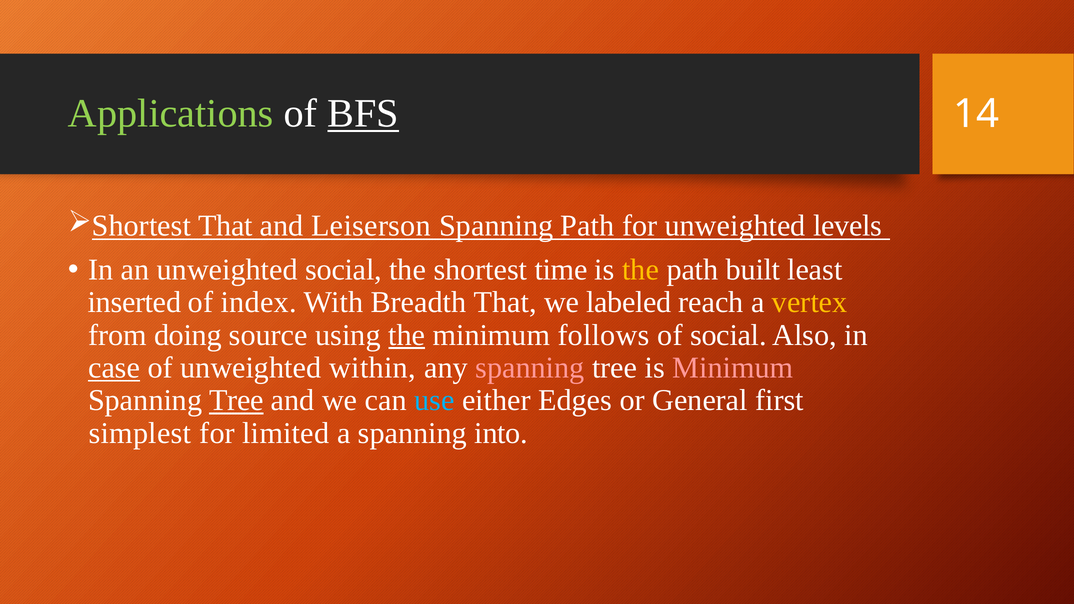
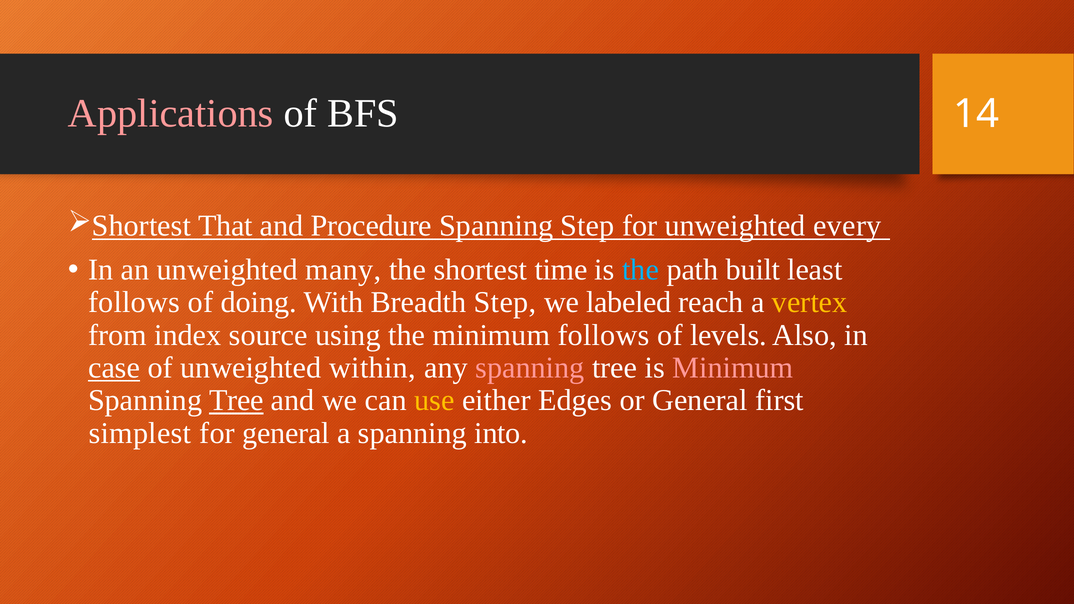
Applications colour: light green -> pink (171, 114)
BFS underline: present -> none (363, 114)
Leiserson: Leiserson -> Procedure (371, 226)
Spanning Path: Path -> Step (587, 226)
levels: levels -> every (847, 226)
unweighted social: social -> many (343, 270)
the colour: yellow -> light blue (641, 270)
inserted: inserted -> follows (134, 303)
index: index -> doing (259, 303)
Breadth That: That -> Step (505, 303)
doing: doing -> index (188, 335)
the underline: present -> none (407, 335)
of social: social -> levels (728, 335)
use colour: light blue -> yellow (434, 401)
for limited: limited -> general (286, 433)
